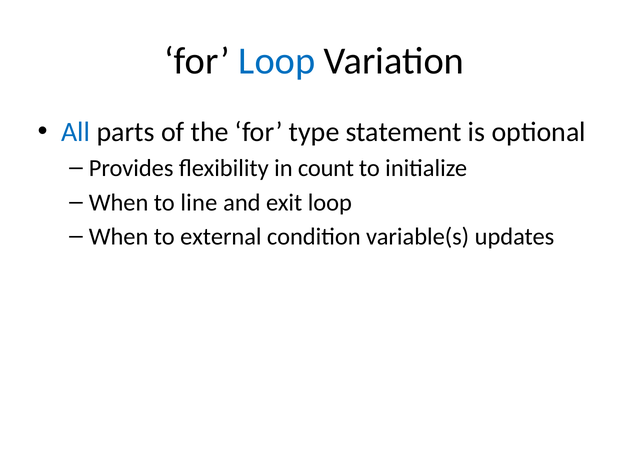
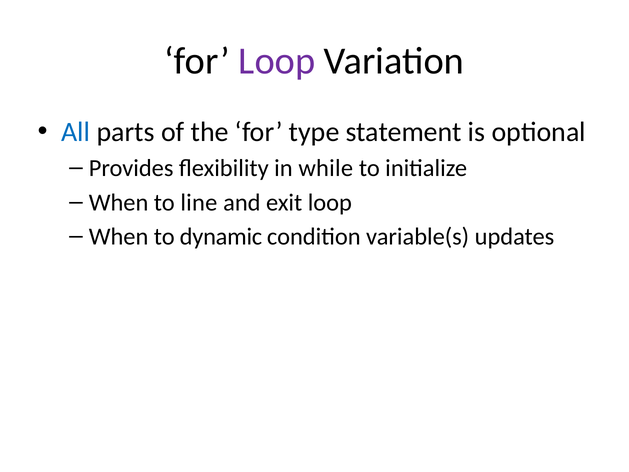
Loop colour: blue -> purple (277, 61)
count: count -> while (326, 168)
external: external -> dynamic (221, 237)
